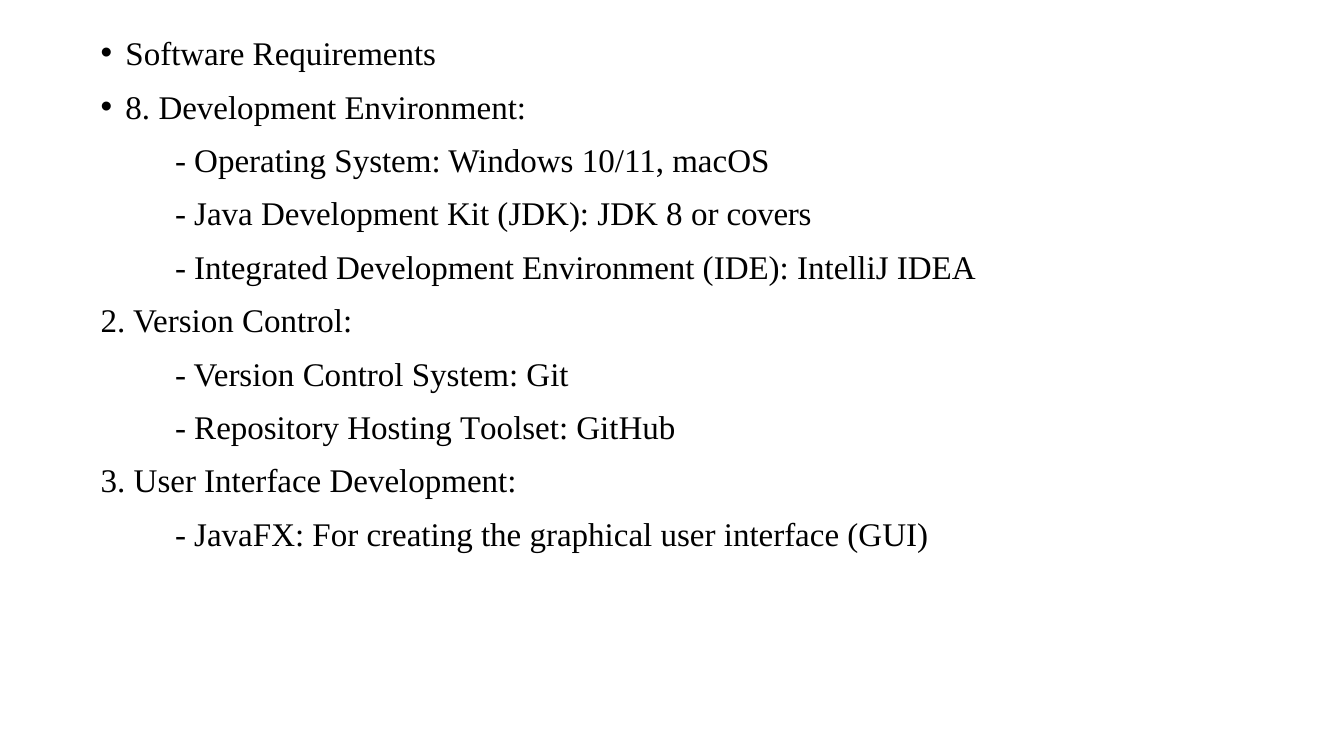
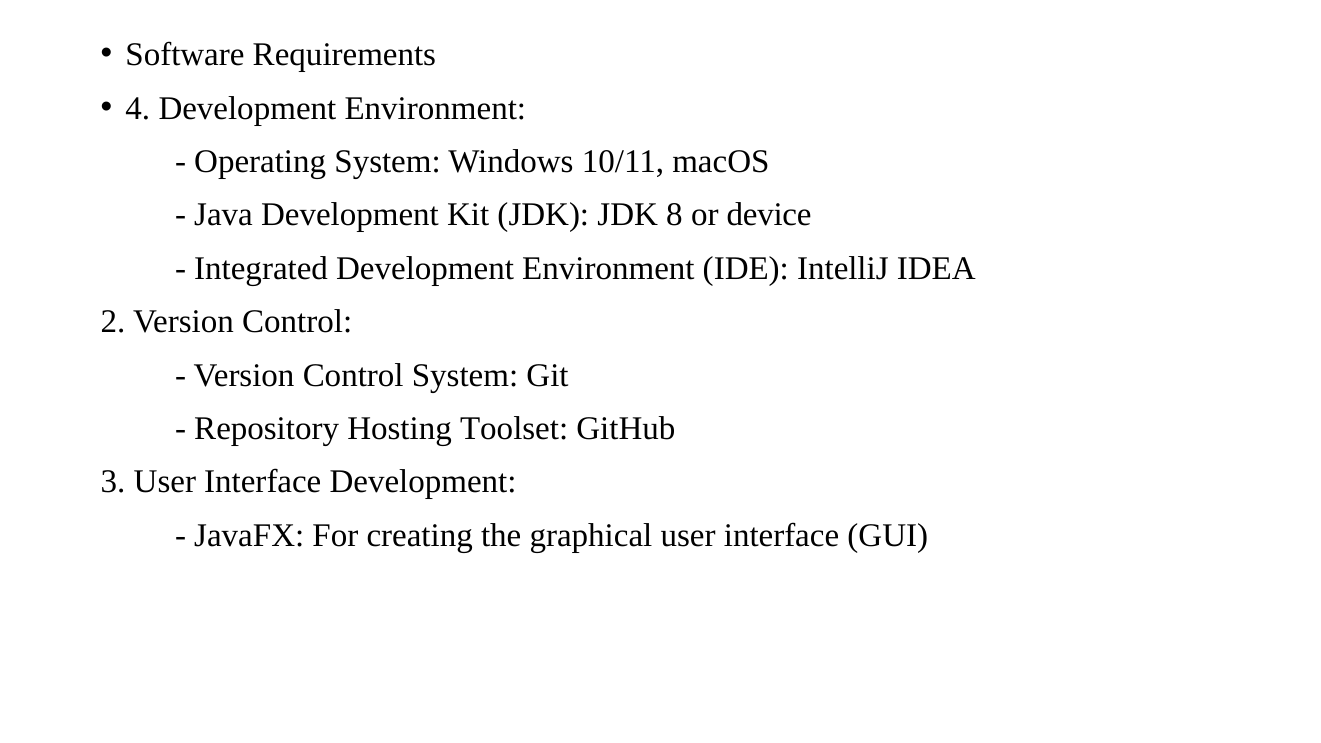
8: 8 -> 4 (138, 108)
covers: covers -> device (769, 215)
